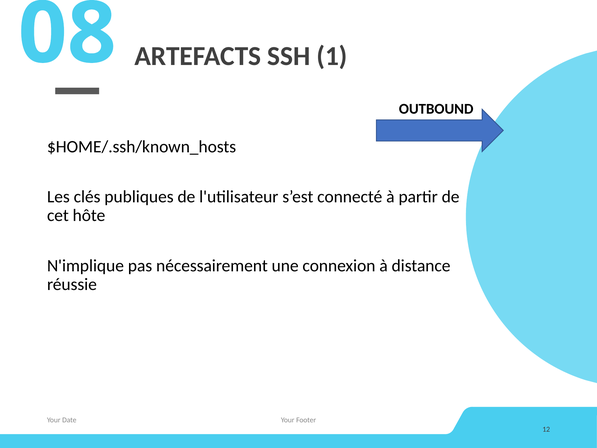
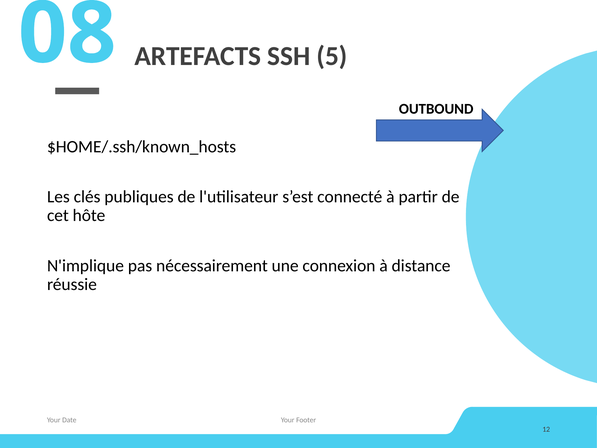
1: 1 -> 5 (332, 56)
